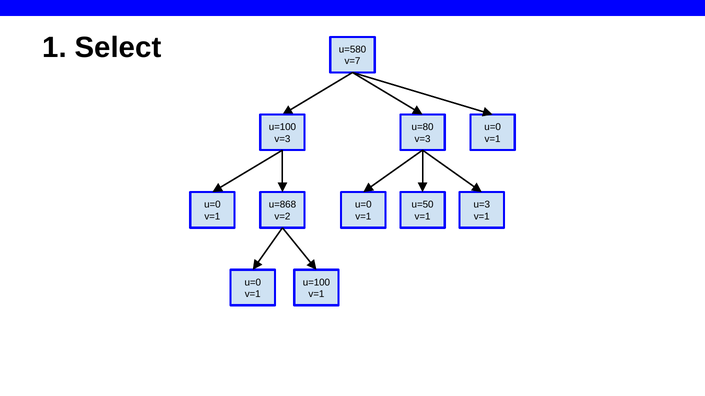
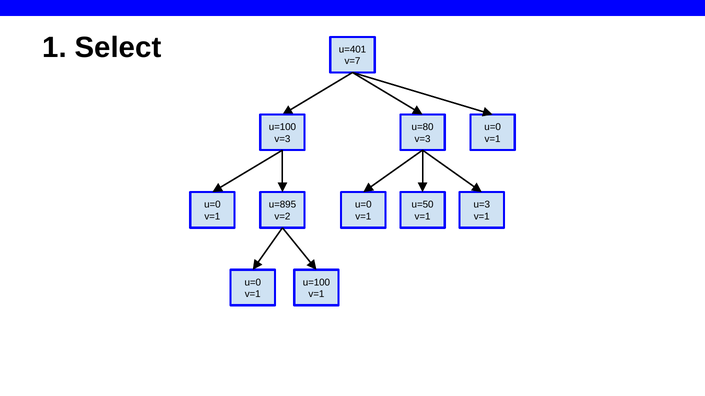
u=580: u=580 -> u=401 (352, 50)
u=868: u=868 -> u=895 (282, 205)
